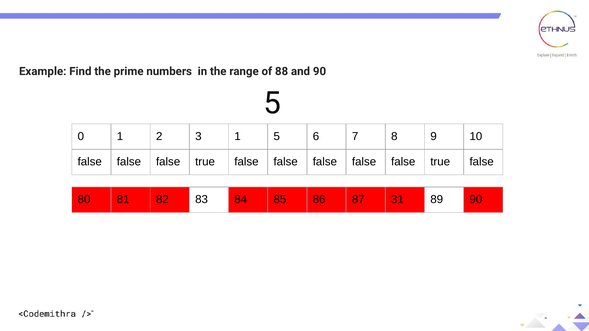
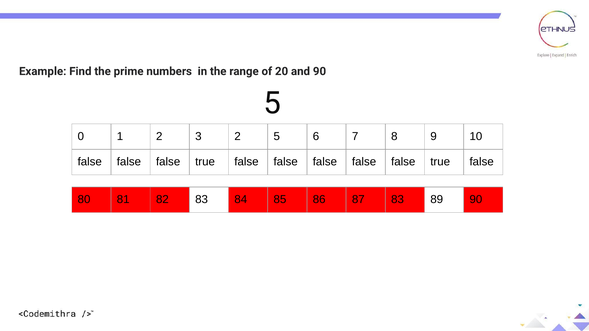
88: 88 -> 20 (282, 71)
3 1: 1 -> 2 (238, 136)
87 31: 31 -> 83 (398, 200)
